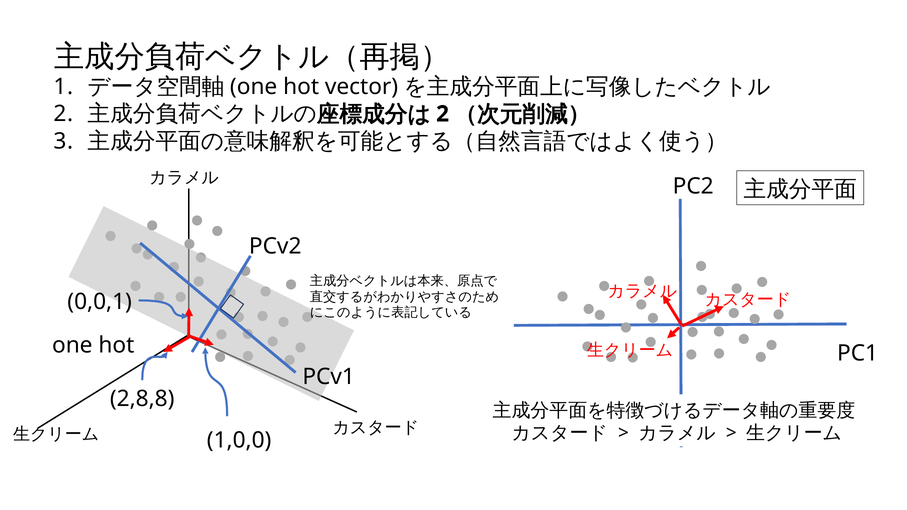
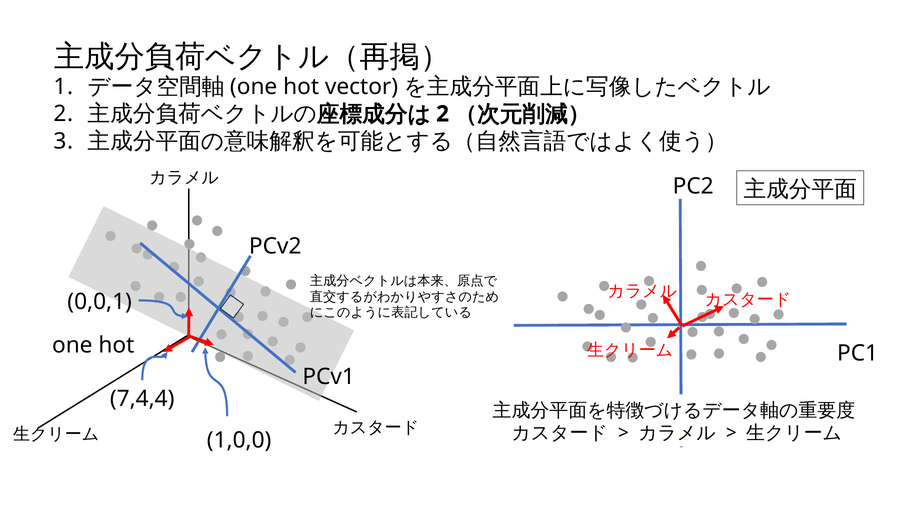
2,8,8: 2,8,8 -> 7,4,4 (142, 399)
